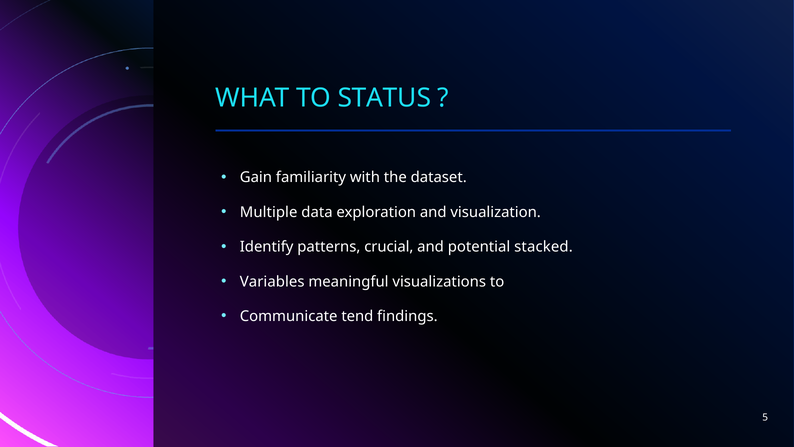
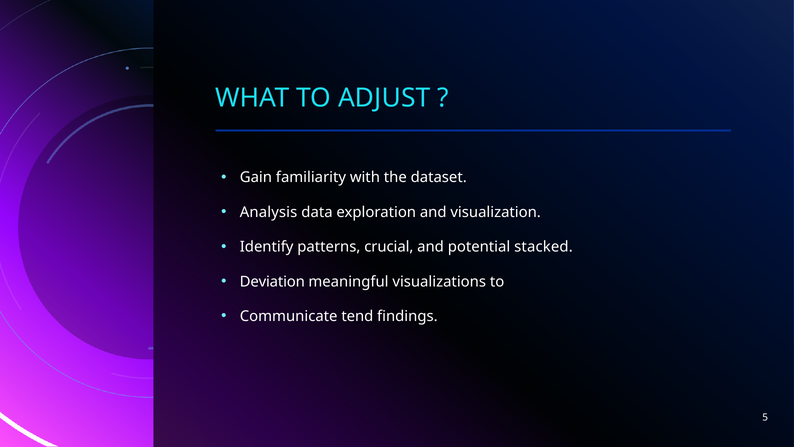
STATUS: STATUS -> ADJUST (384, 98)
Multiple: Multiple -> Analysis (269, 212)
Variables: Variables -> Deviation (272, 281)
